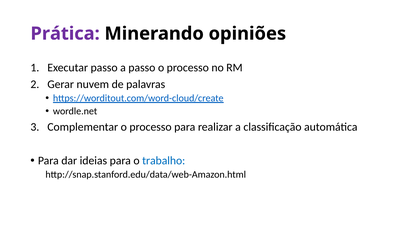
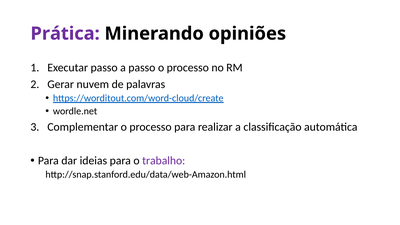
trabalho colour: blue -> purple (164, 161)
